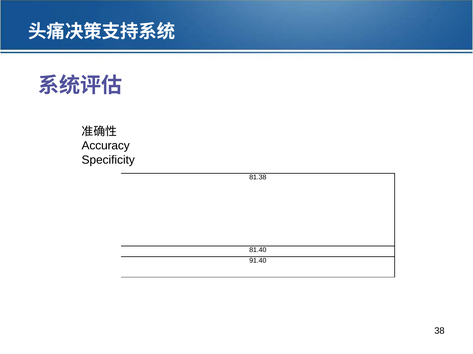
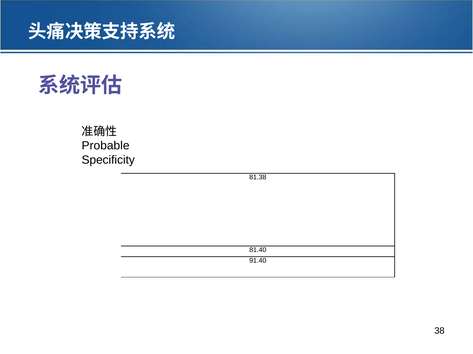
Accuracy: Accuracy -> Probable (106, 146)
